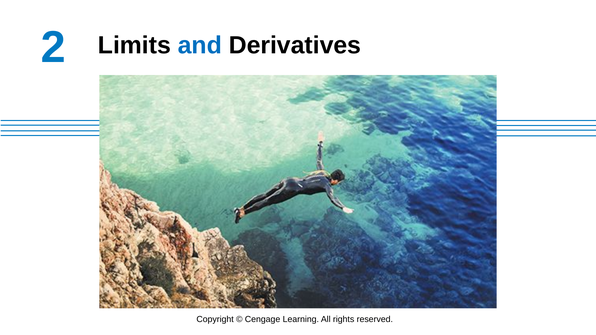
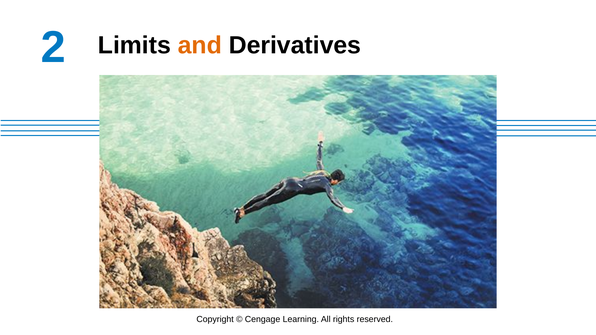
and colour: blue -> orange (200, 45)
